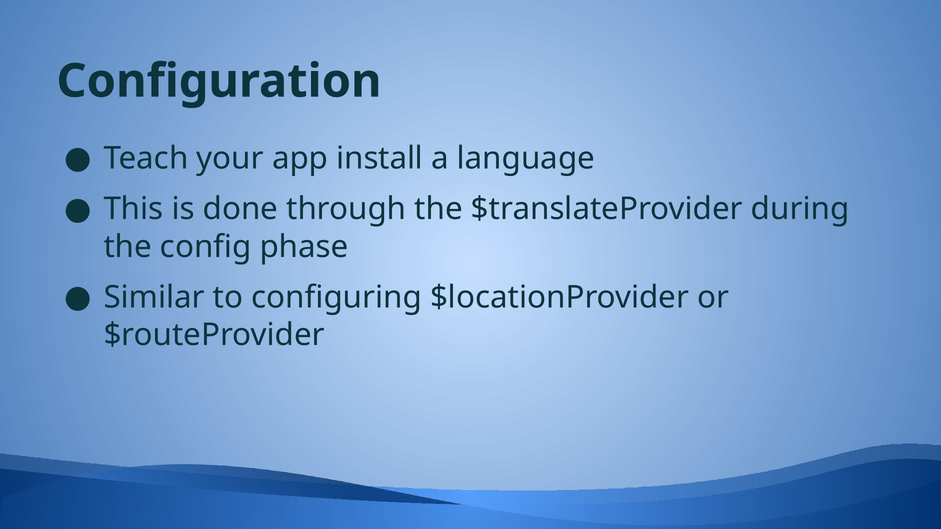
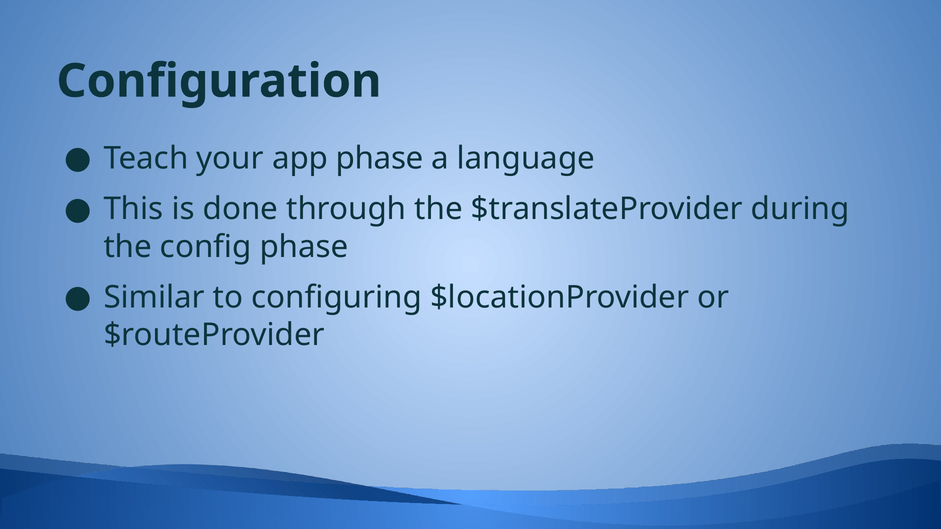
app install: install -> phase (380, 158)
